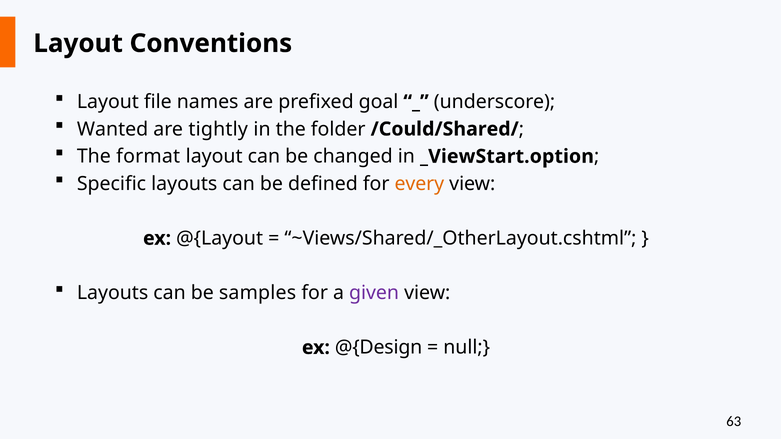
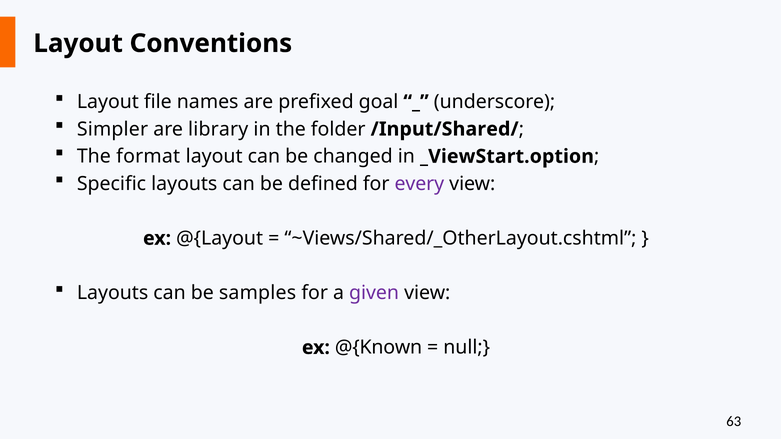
Wanted: Wanted -> Simpler (112, 129)
tightly: tightly -> library (218, 129)
/Could/Shared/: /Could/Shared/ -> /Input/Shared/ (445, 129)
every colour: orange -> purple (419, 184)
@{Design: @{Design -> @{Known (379, 348)
